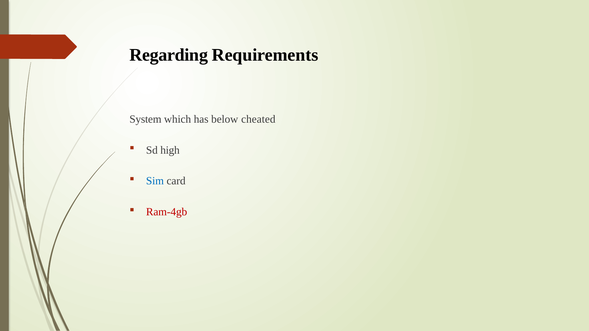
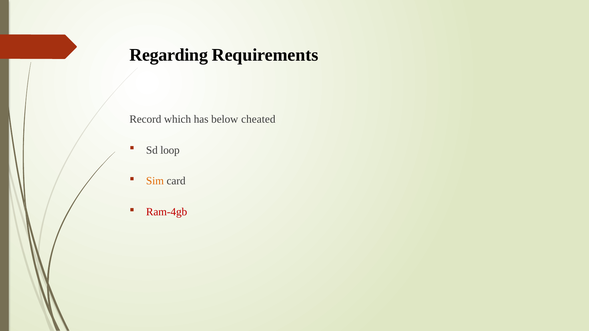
System: System -> Record (145, 119)
high: high -> loop (170, 150)
Sim colour: blue -> orange (155, 181)
